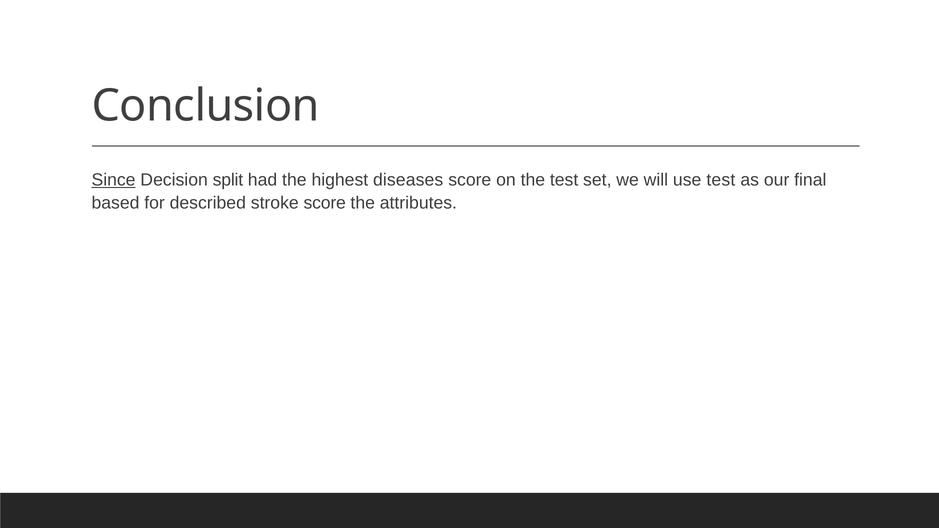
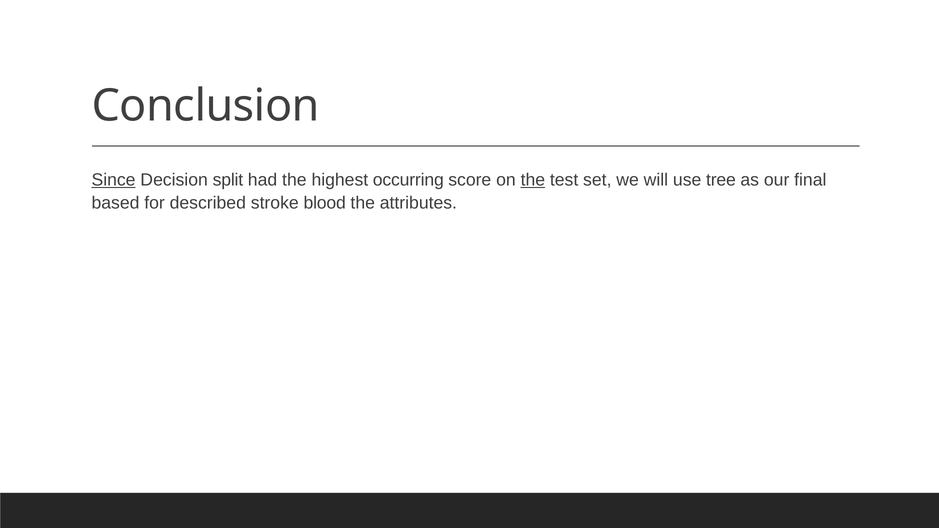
diseases: diseases -> occurring (408, 180)
the underline: none -> present (533, 180)
use test: test -> tree (721, 180)
stroke score: score -> blood (325, 203)
